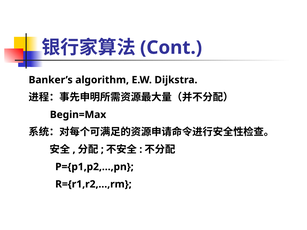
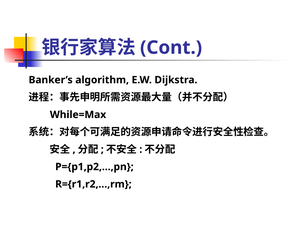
Begin=Max: Begin=Max -> While=Max (78, 115)
